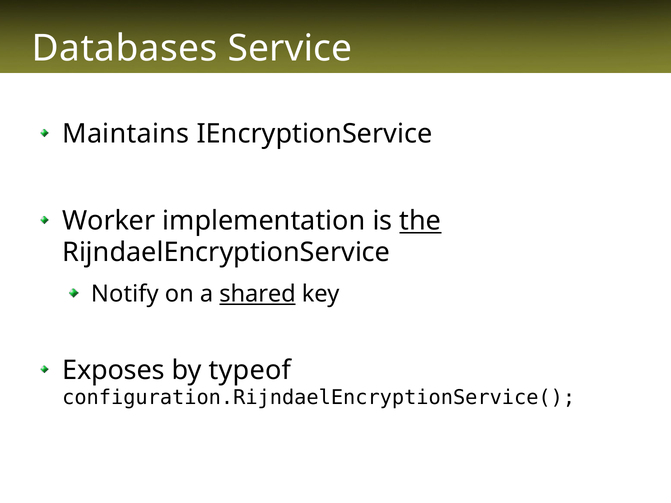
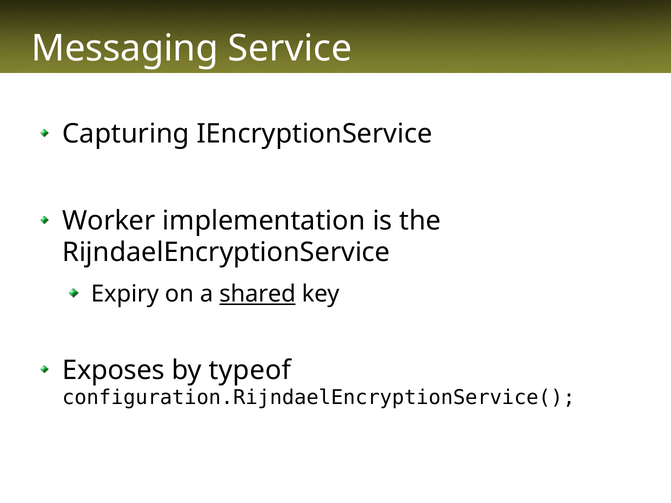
Databases: Databases -> Messaging (125, 49)
Maintains: Maintains -> Capturing (126, 134)
the underline: present -> none (420, 221)
Notify: Notify -> Expiry (125, 294)
